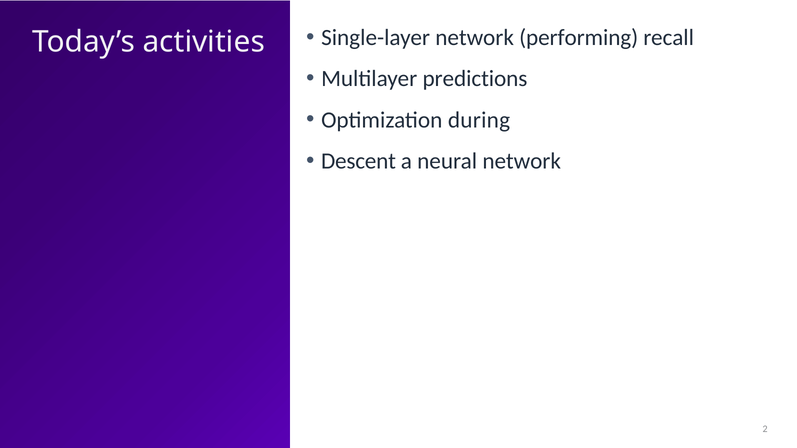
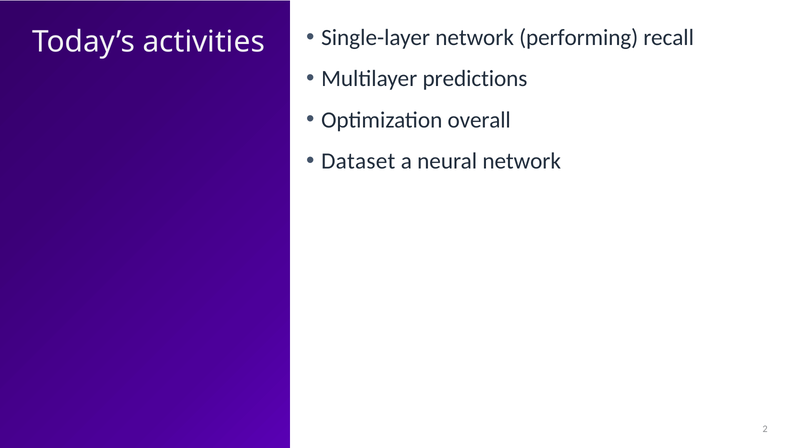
during: during -> overall (479, 120)
Descent: Descent -> Dataset (358, 161)
